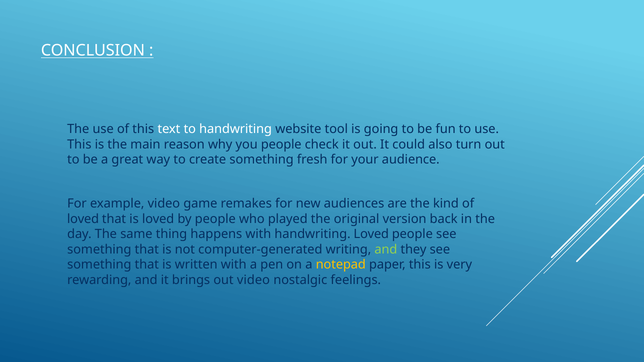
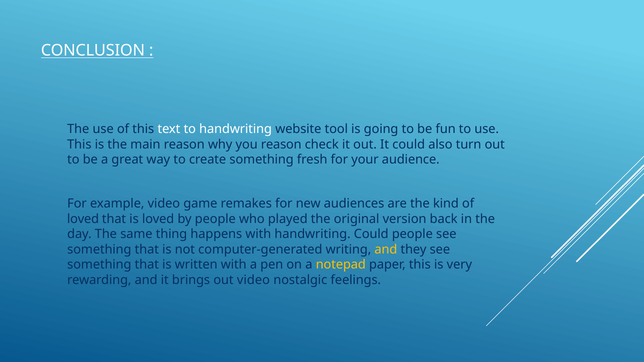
you people: people -> reason (281, 145)
handwriting Loved: Loved -> Could (371, 234)
and colour: light green -> yellow (386, 250)
